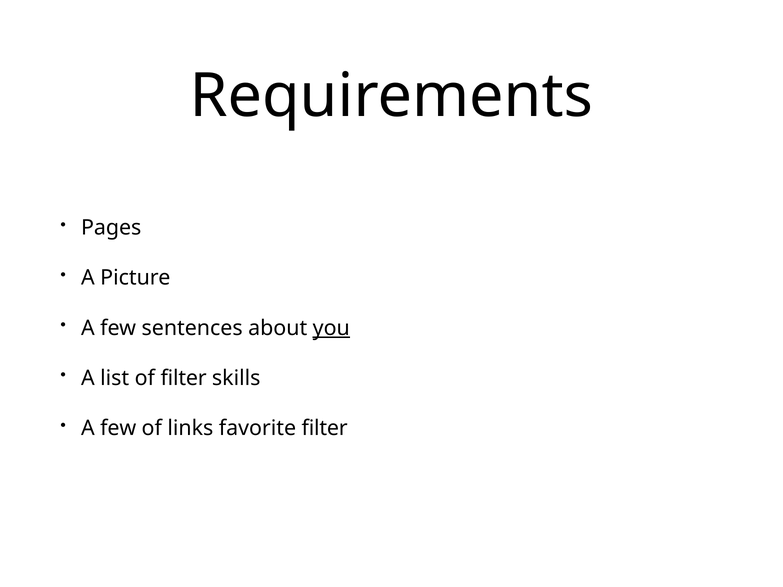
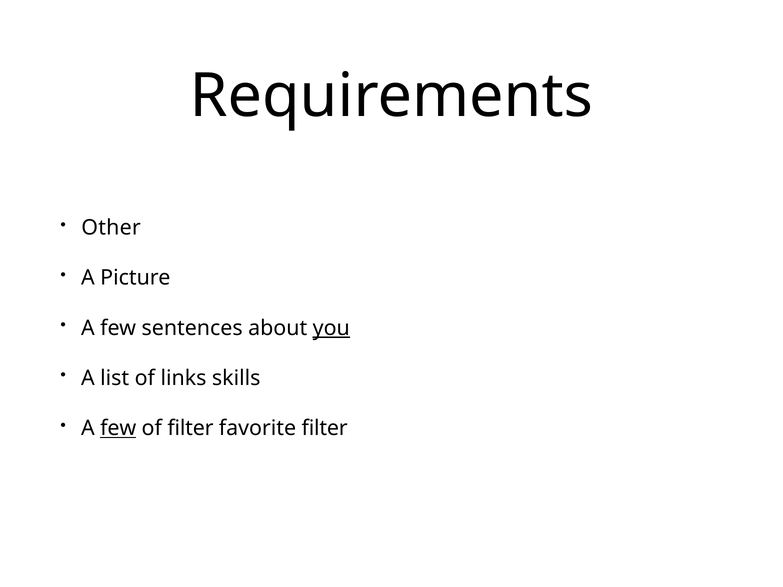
Pages: Pages -> Other (111, 228)
of filter: filter -> links (184, 378)
few underline: none -> present (118, 428)
of links: links -> filter (190, 428)
